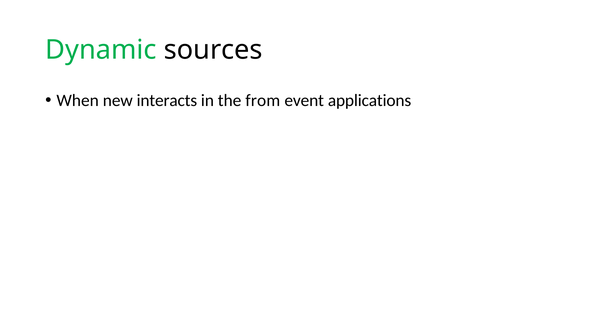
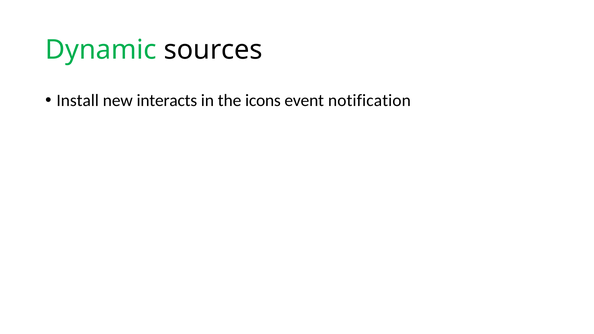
When: When -> Install (78, 100)
from: from -> icons (263, 100)
applications: applications -> notification (369, 100)
